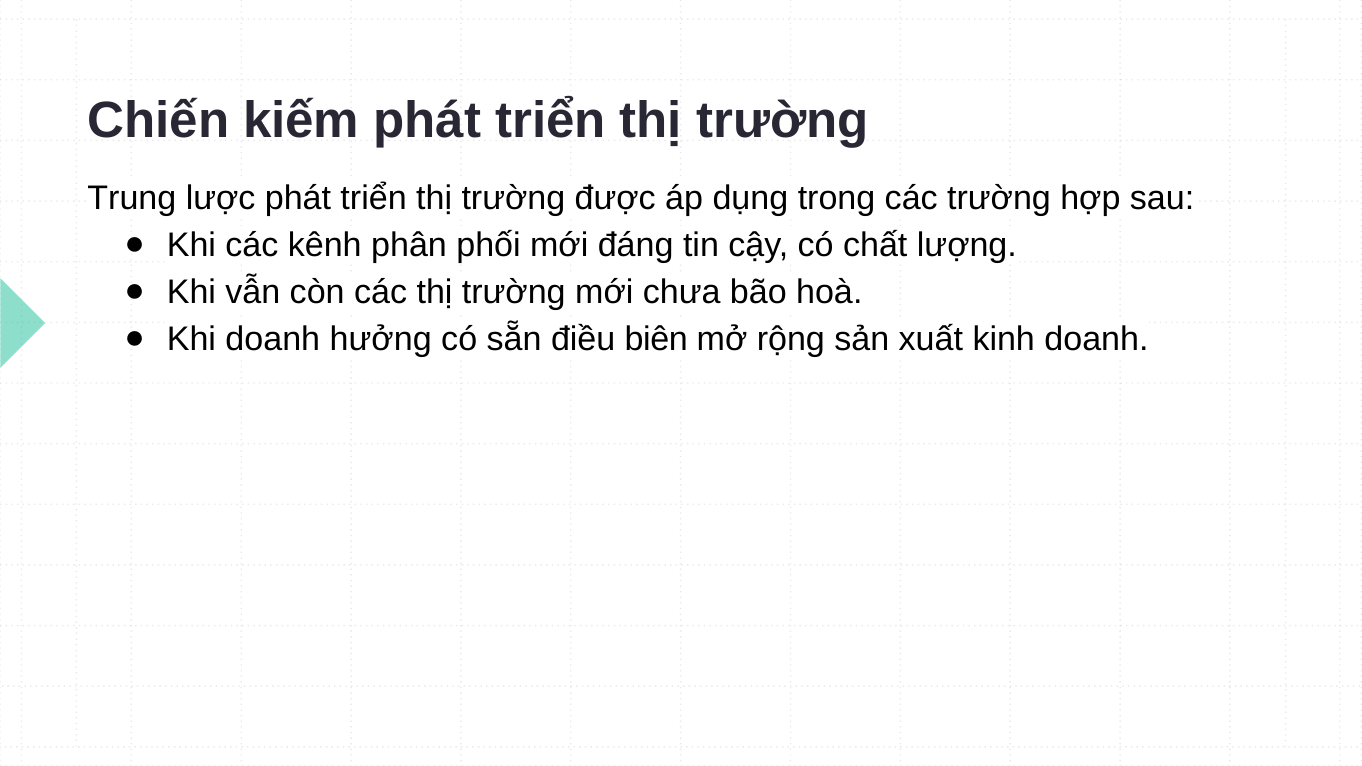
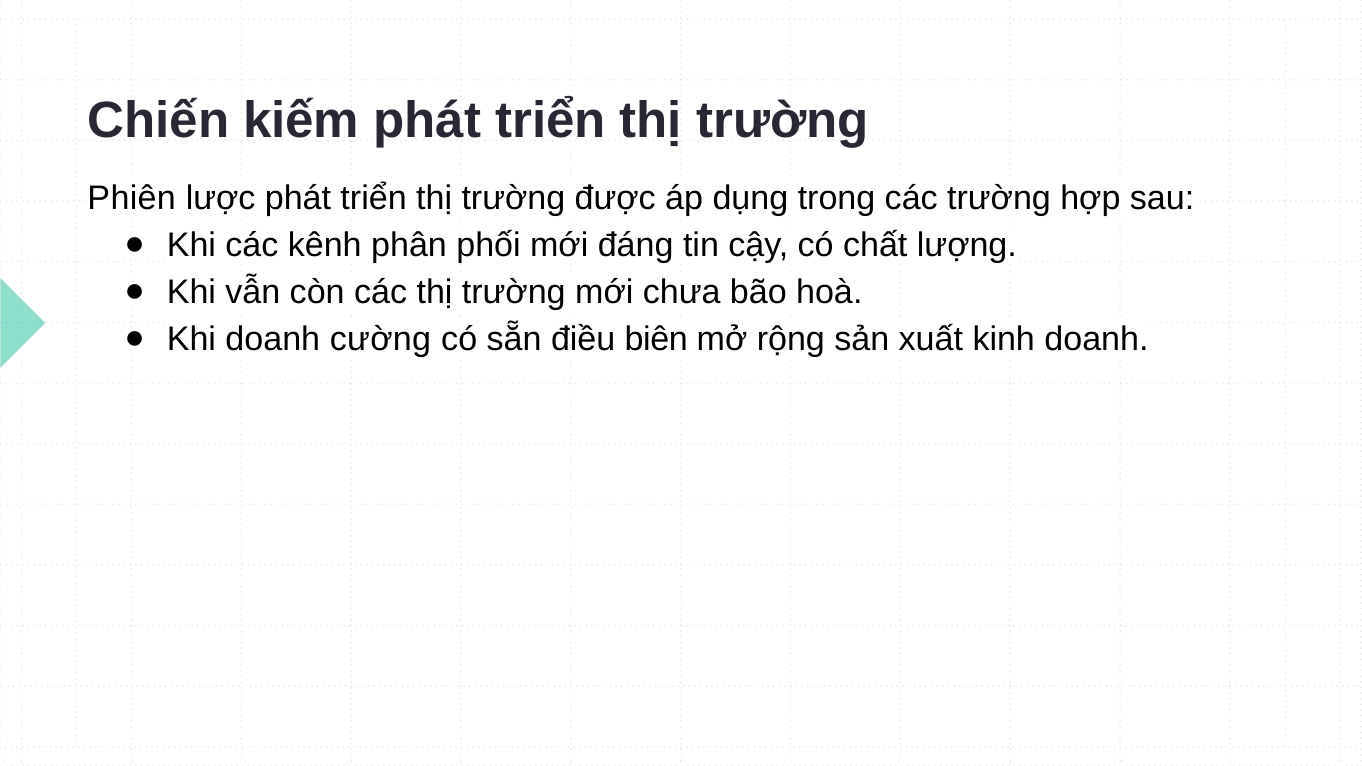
Trung: Trung -> Phiên (132, 199)
hưởng: hưởng -> cường (381, 340)
